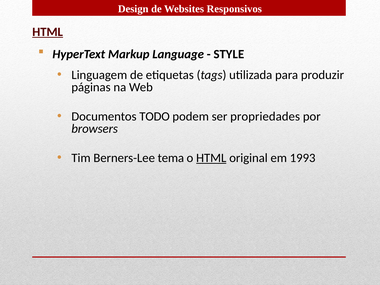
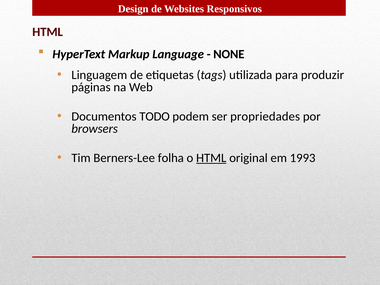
HTML underline: present -> none (48, 32)
STYLE: STYLE -> NONE (229, 54)
tema: tema -> folha (171, 158)
